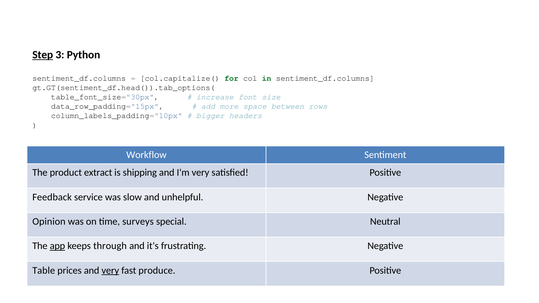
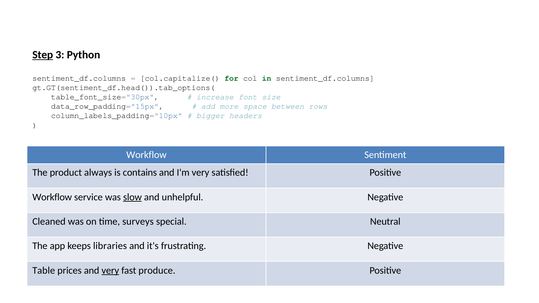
extract: extract -> always (98, 173)
shipping: shipping -> contains (140, 173)
Feedback: Feedback -> Workflow (52, 197)
slow underline: none -> present (132, 197)
Opinion: Opinion -> Cleaned (49, 222)
app underline: present -> none (57, 246)
through: through -> libraries (110, 246)
